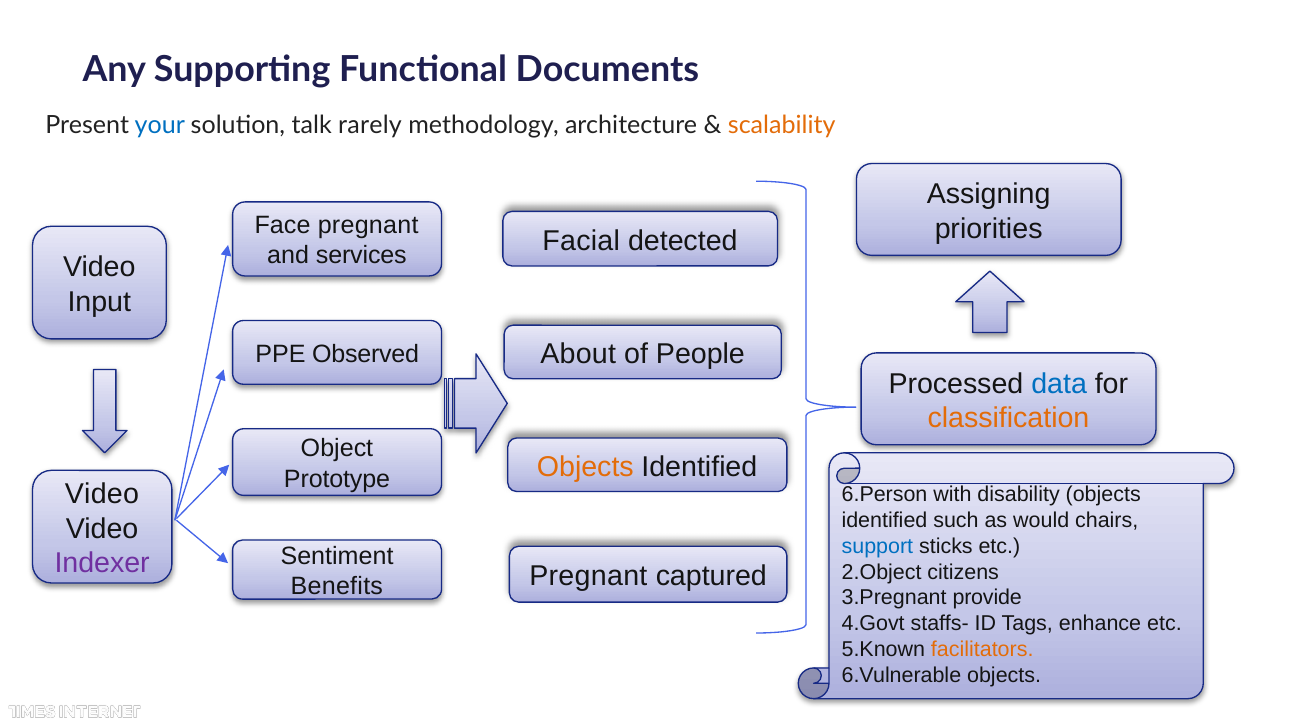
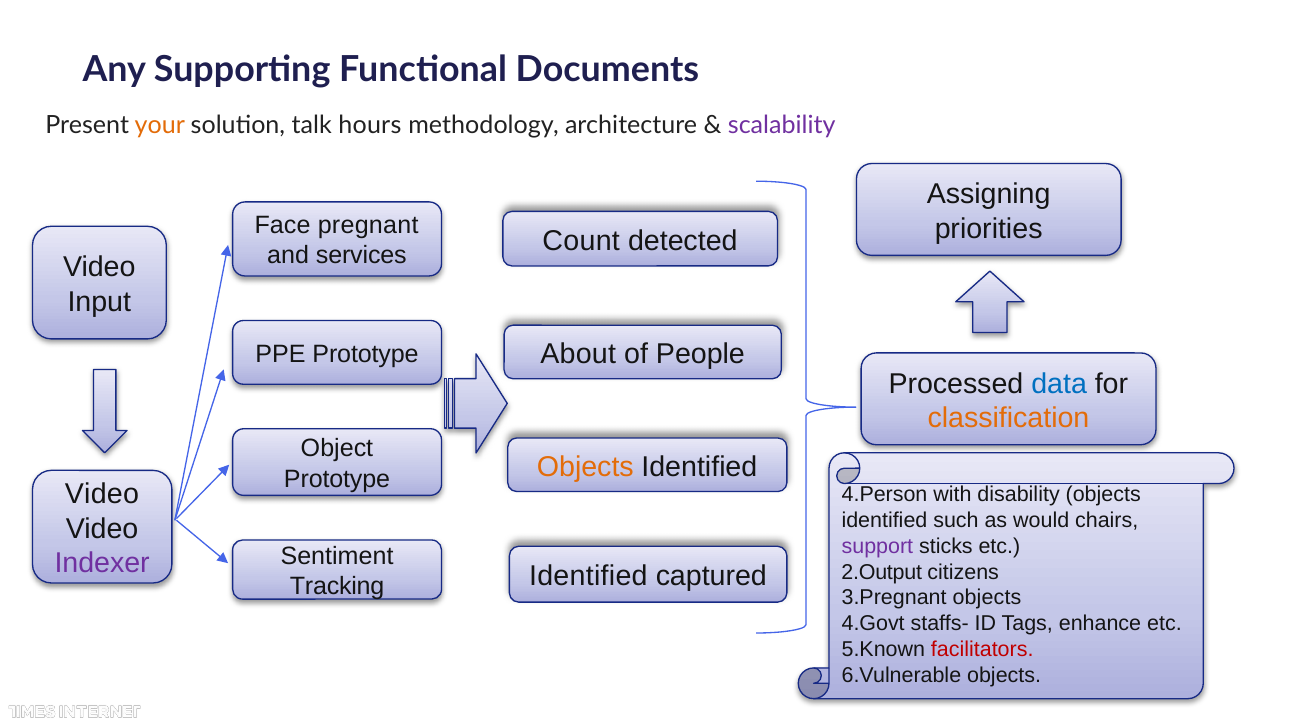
your colour: blue -> orange (160, 125)
rarely: rarely -> hours (370, 125)
scalability colour: orange -> purple (782, 125)
Facial: Facial -> Count (581, 241)
PPE Observed: Observed -> Prototype (366, 354)
6.Person: 6.Person -> 4.Person (885, 495)
support colour: blue -> purple (877, 546)
2.Object: 2.Object -> 2.Output (882, 572)
Pregnant: Pregnant -> Identified (588, 576)
Benefits: Benefits -> Tracking (337, 586)
3.Pregnant provide: provide -> objects (987, 598)
facilitators colour: orange -> red (982, 649)
